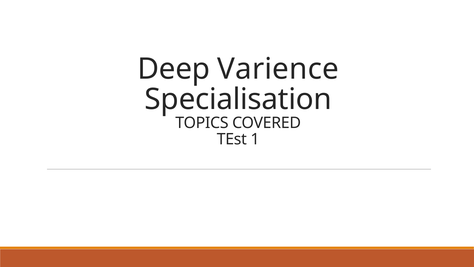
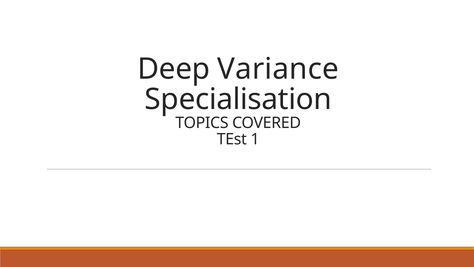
Varience: Varience -> Variance (278, 69)
